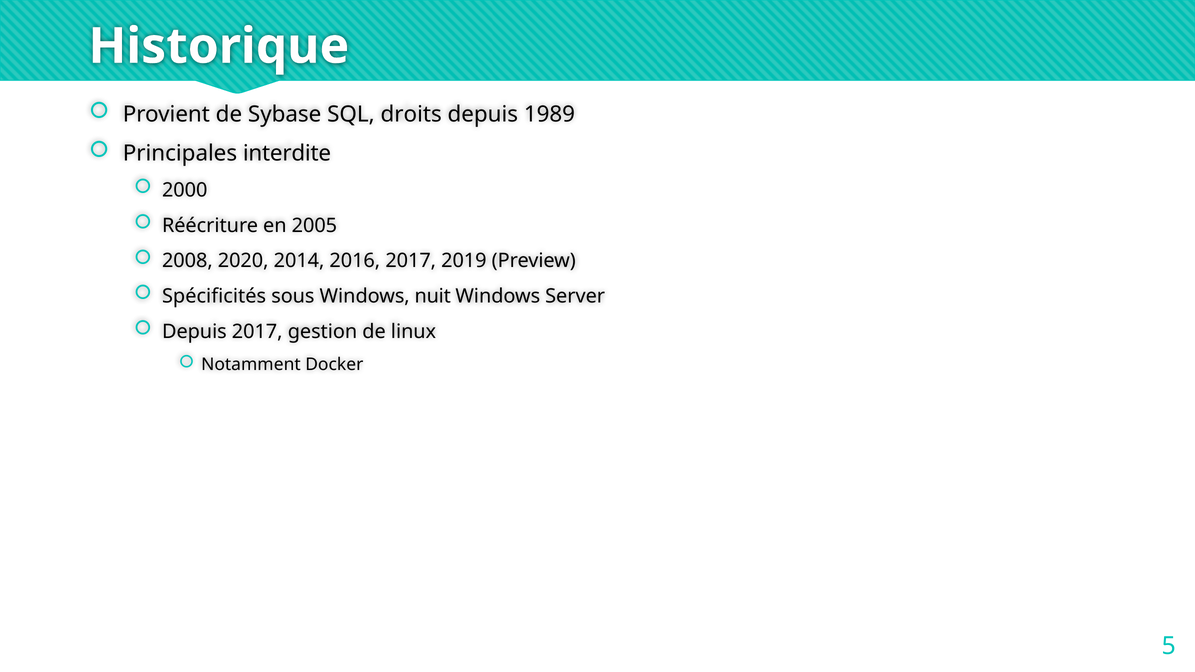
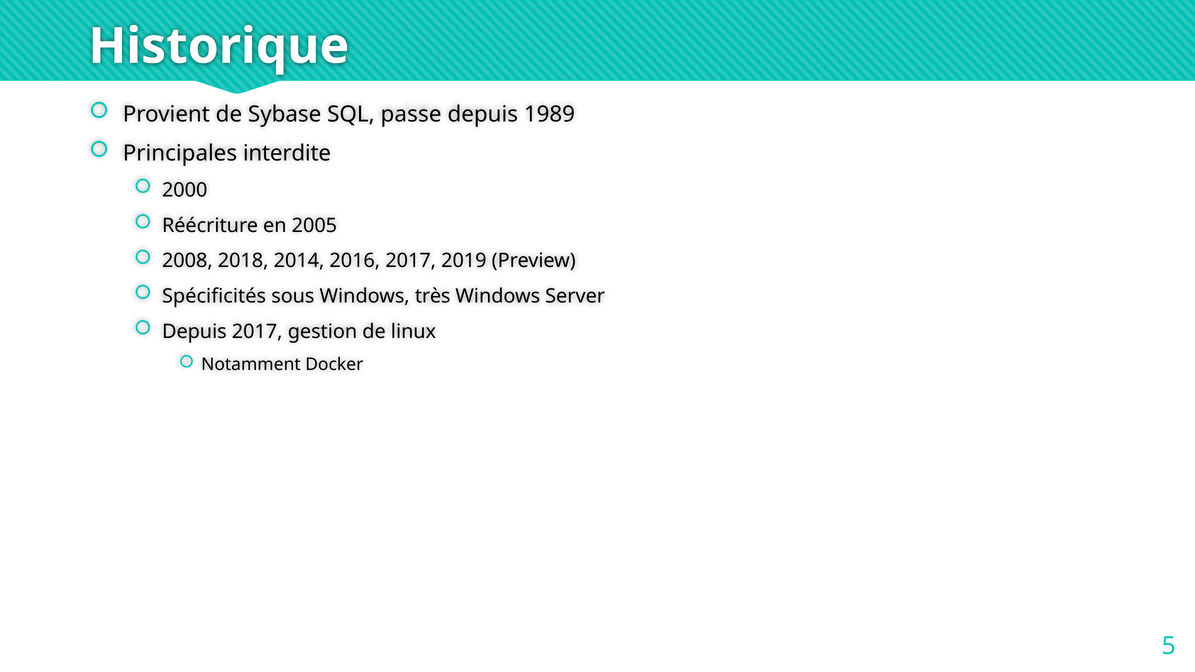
droits: droits -> passe (411, 115)
2020: 2020 -> 2018 (243, 261)
nuit: nuit -> très (433, 296)
